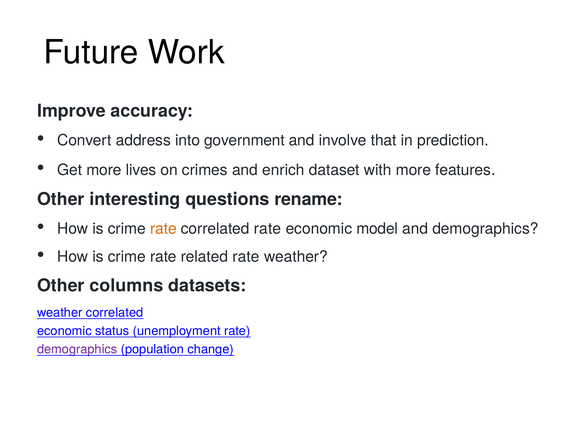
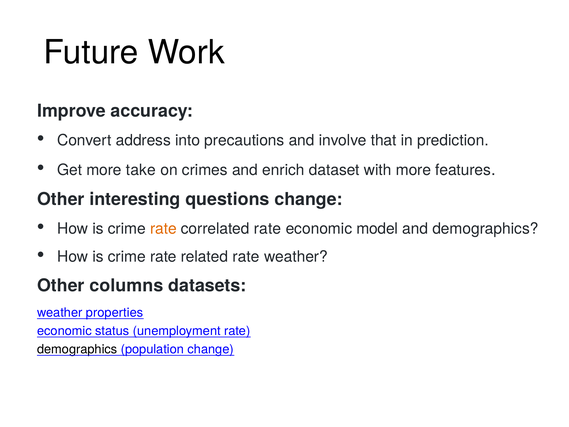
government: government -> precautions (244, 140)
lives: lives -> take (141, 170)
questions rename: rename -> change (309, 199)
weather correlated: correlated -> properties (115, 312)
demographics colour: purple -> black (77, 349)
